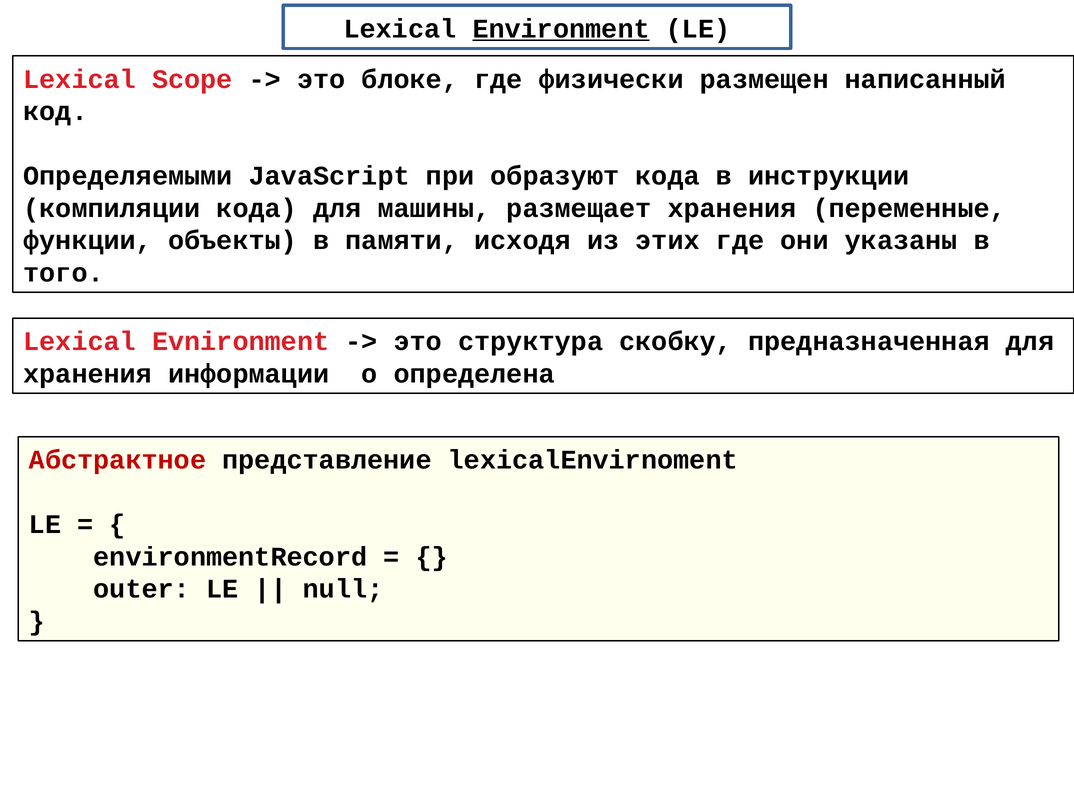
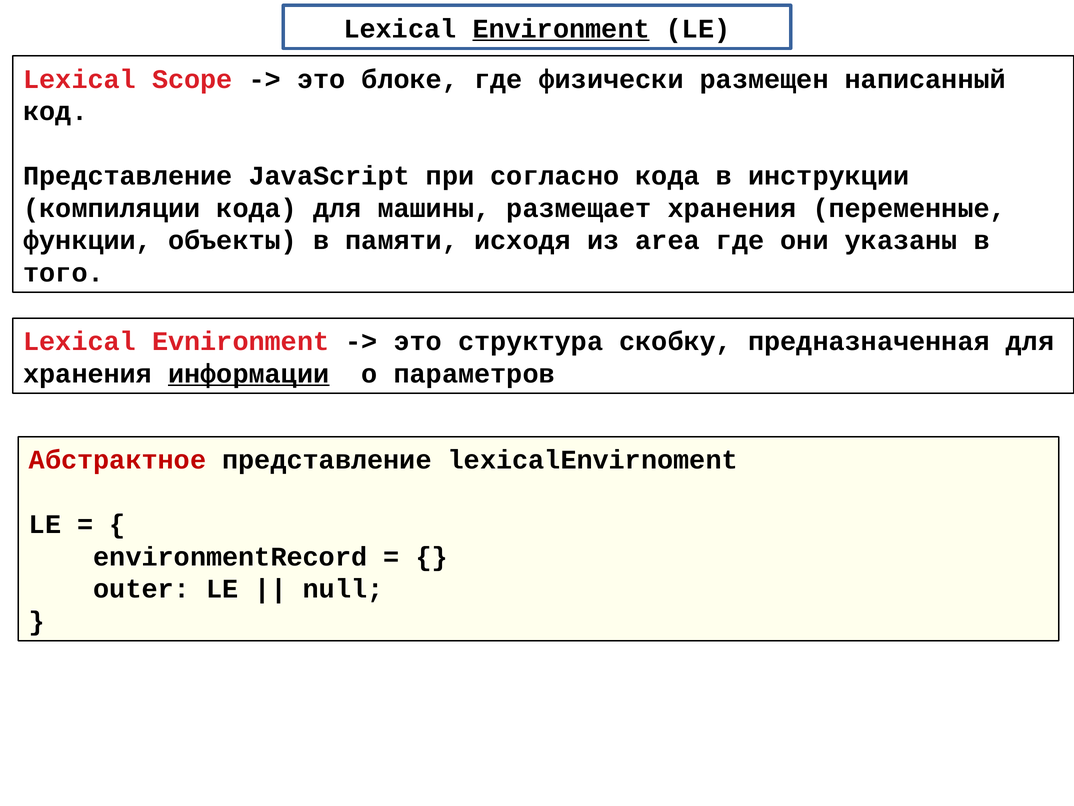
Определяемыми: Определяемыми -> Представление (128, 176)
образуют: образуют -> согласно (555, 176)
этих: этих -> area (668, 240)
информации underline: none -> present (249, 374)
определена: определена -> параметров (474, 374)
